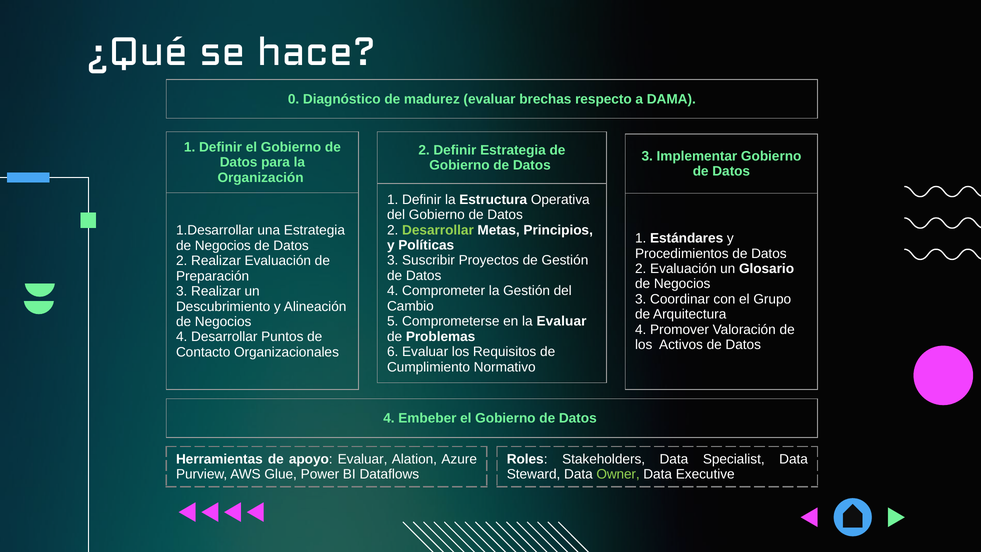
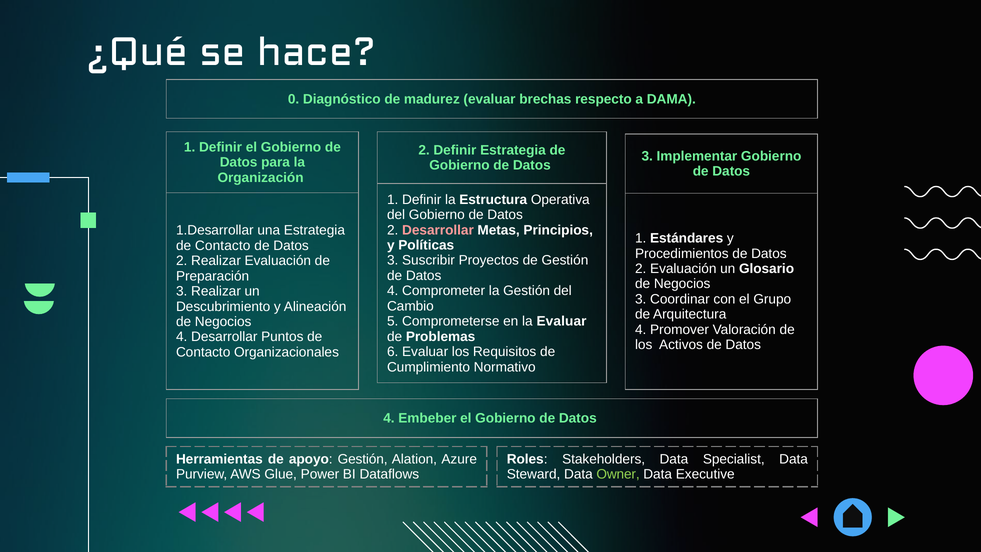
Desarrollar colour: light green -> pink (438, 230)
Negocios: Negocios -> Contacto (223, 246)
apoyo Evaluar: Evaluar -> Gestión (363, 459)
